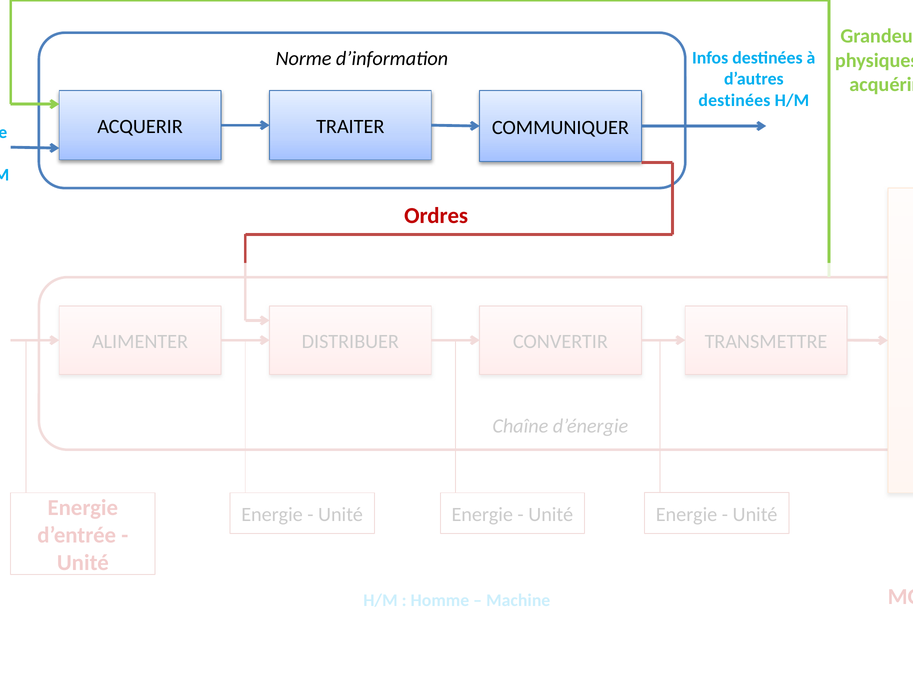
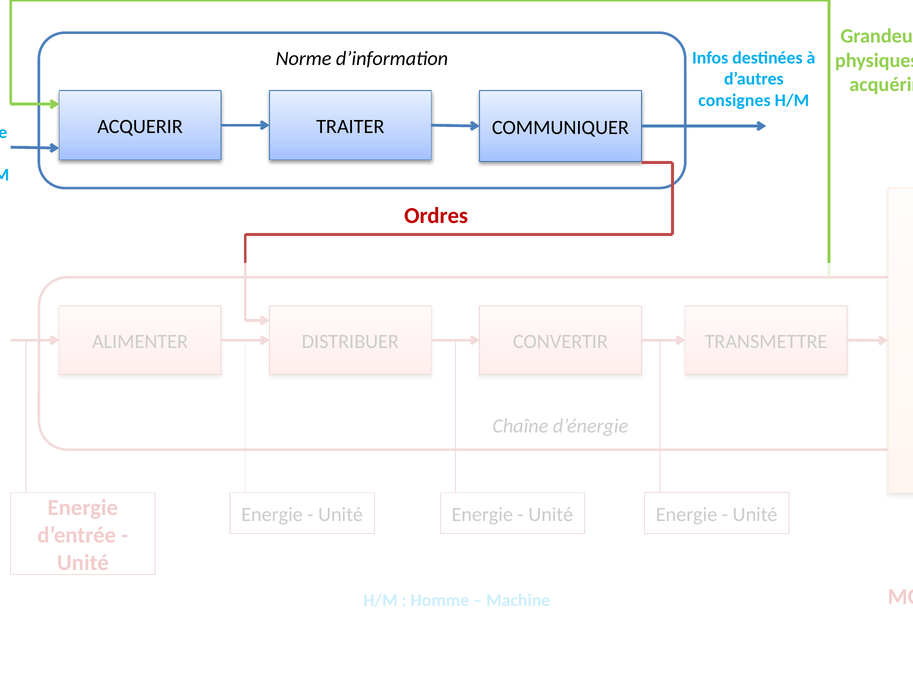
destinées: destinées -> consignes (734, 100)
